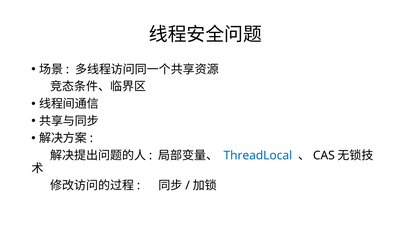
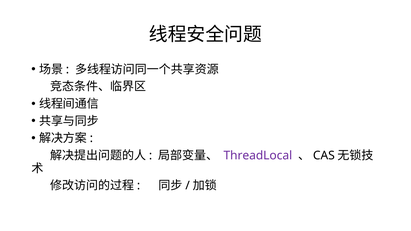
ThreadLocal colour: blue -> purple (258, 156)
